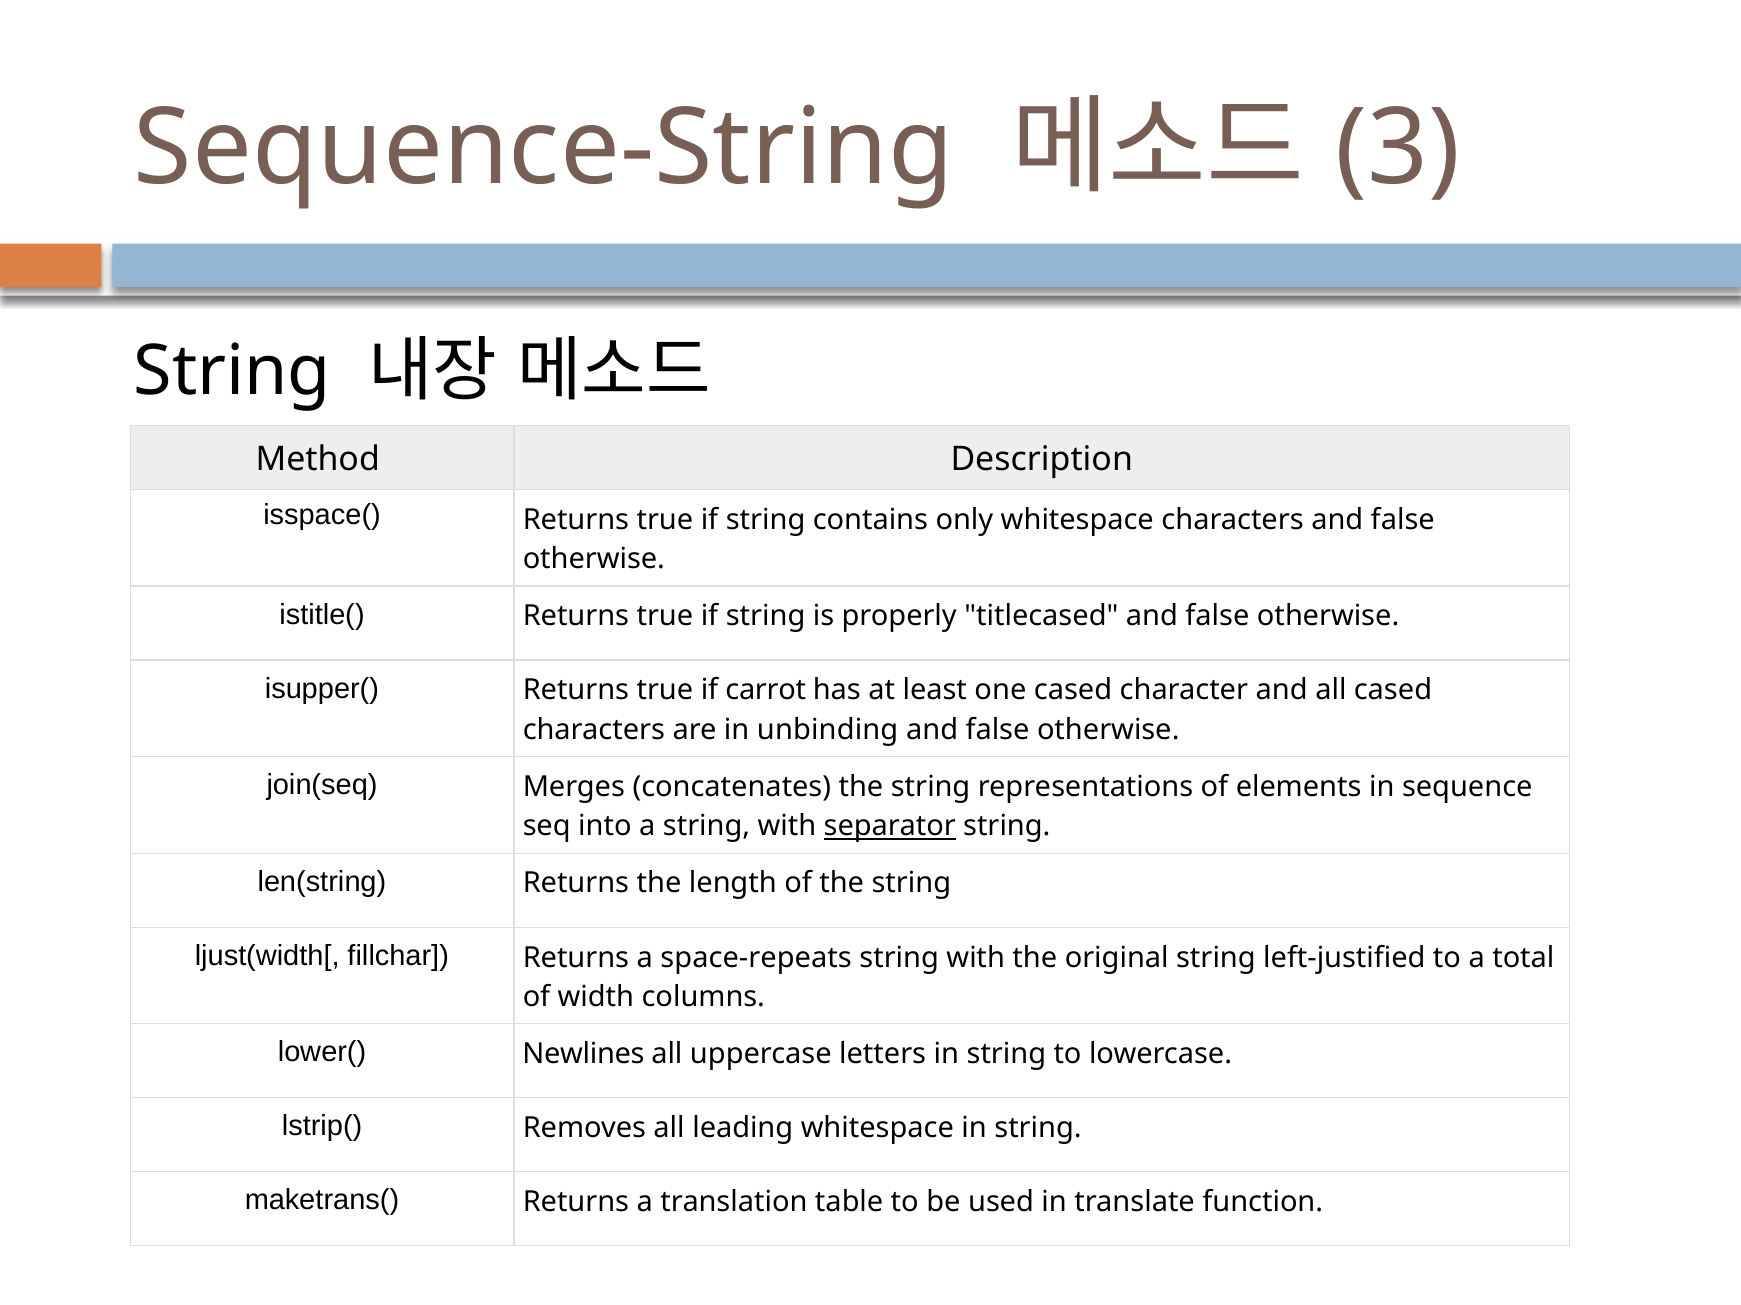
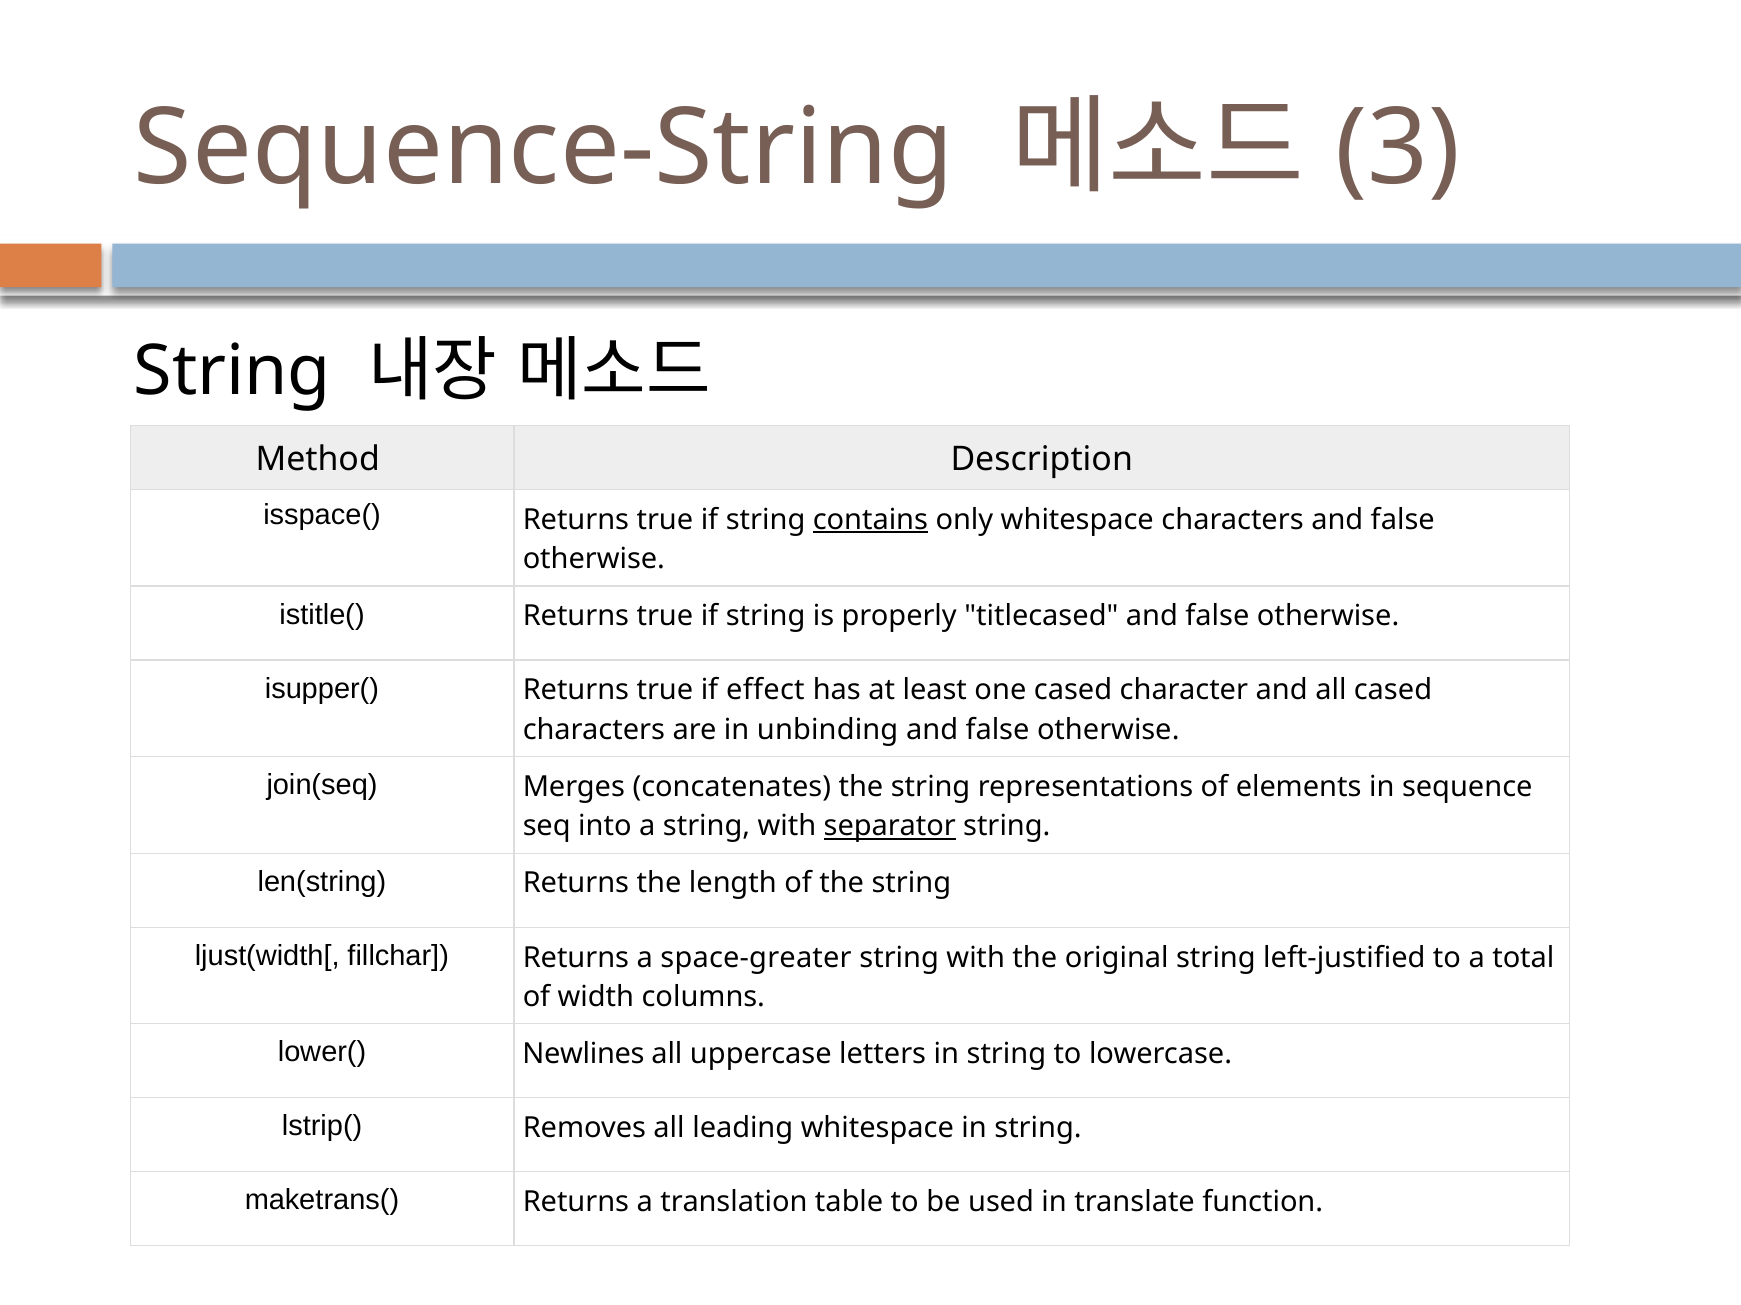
contains underline: none -> present (870, 520)
carrot: carrot -> effect (765, 691)
space-repeats: space-repeats -> space-greater (756, 958)
